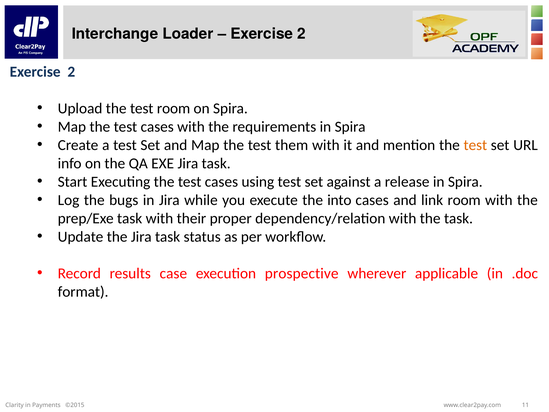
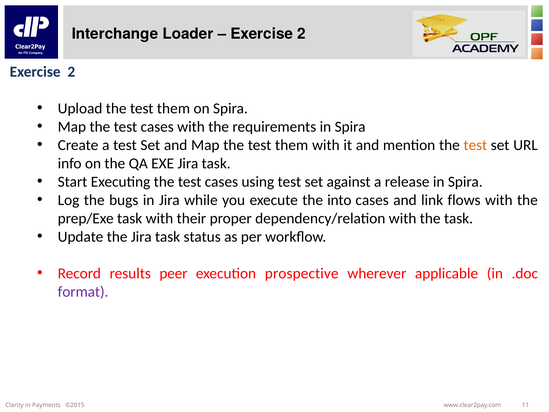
Upload the test room: room -> them (173, 108)
link room: room -> flows (464, 200)
case: case -> peer (173, 273)
format colour: black -> purple (83, 291)
